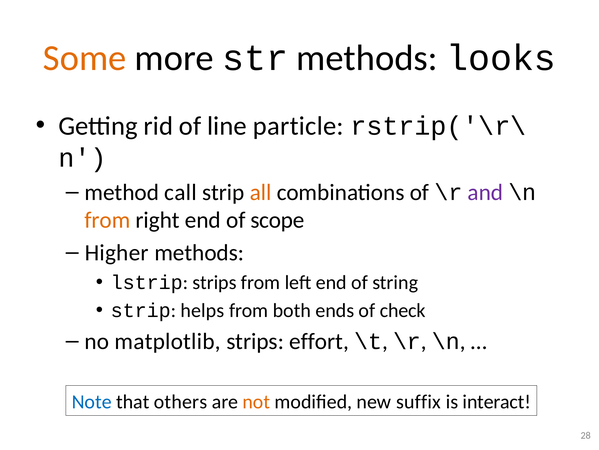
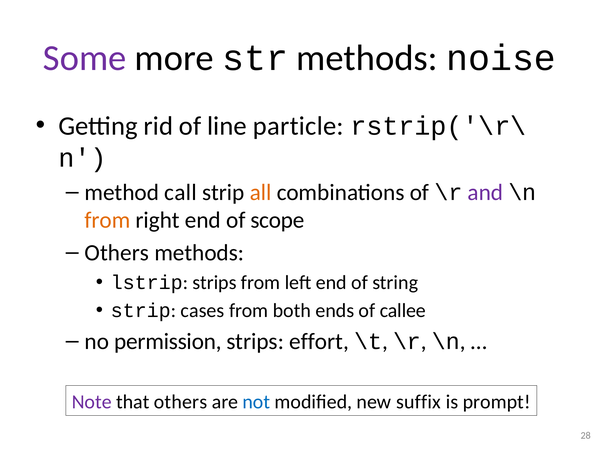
Some colour: orange -> purple (85, 58)
looks: looks -> noise (501, 58)
Higher: Higher -> Others (117, 252)
helps: helps -> cases (202, 310)
check: check -> callee (403, 310)
matplotlib: matplotlib -> permission (168, 341)
Note colour: blue -> purple (92, 401)
not colour: orange -> blue (256, 401)
interact: interact -> prompt (497, 401)
